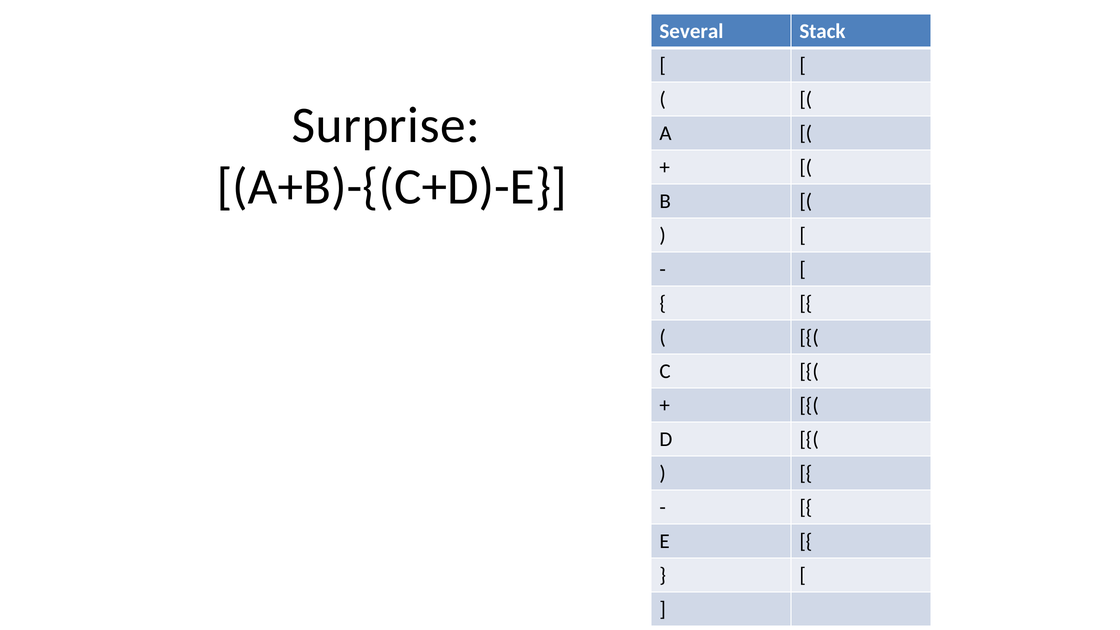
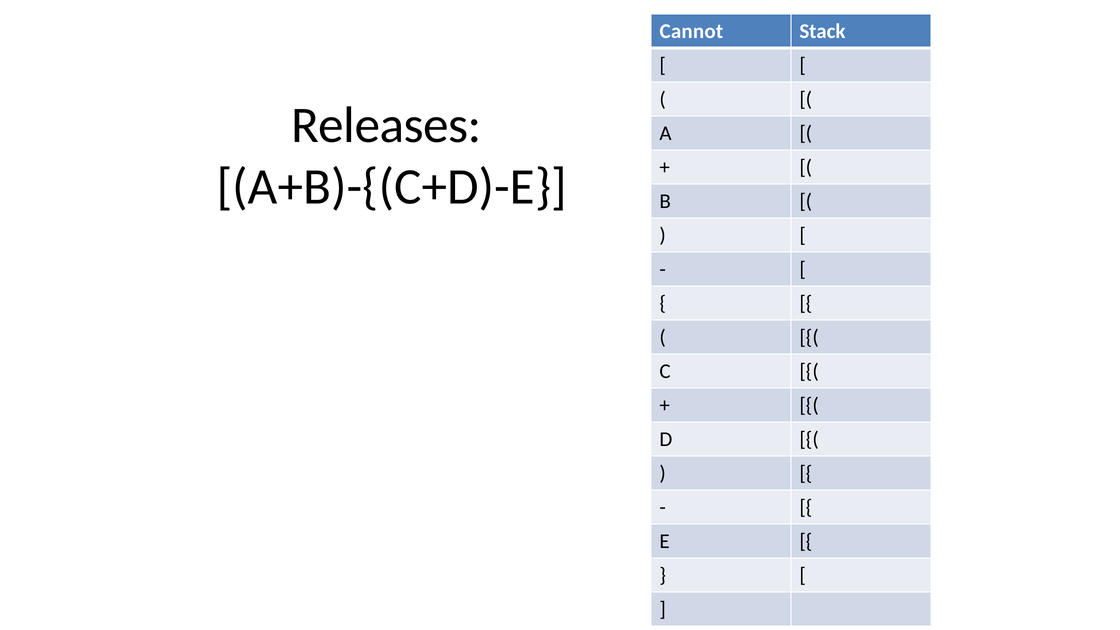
Several: Several -> Cannot (691, 31)
Surprise: Surprise -> Releases (386, 125)
